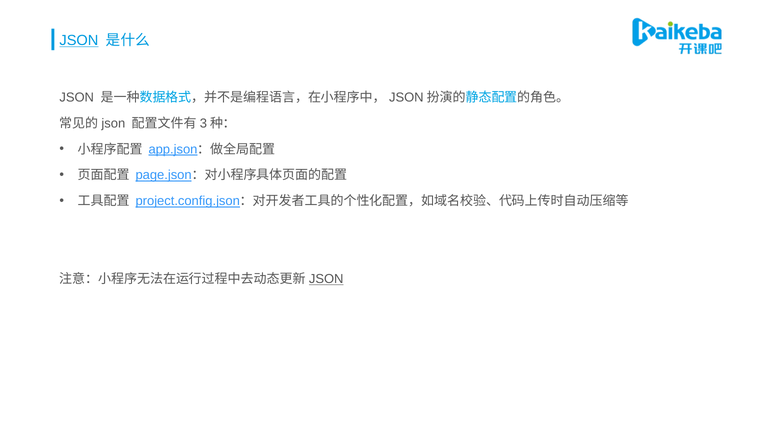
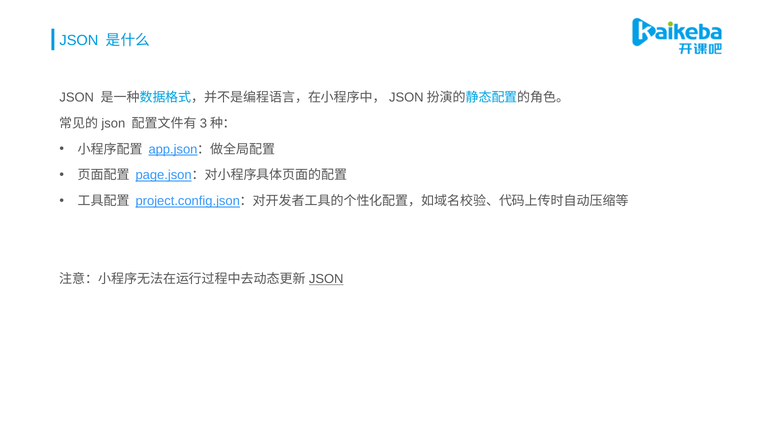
JSON underline: present -> none (79, 40)
